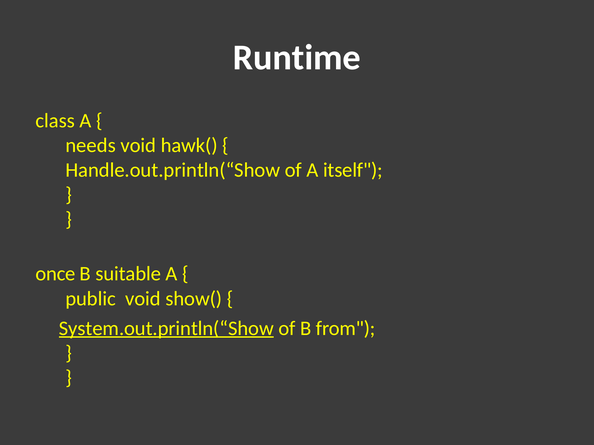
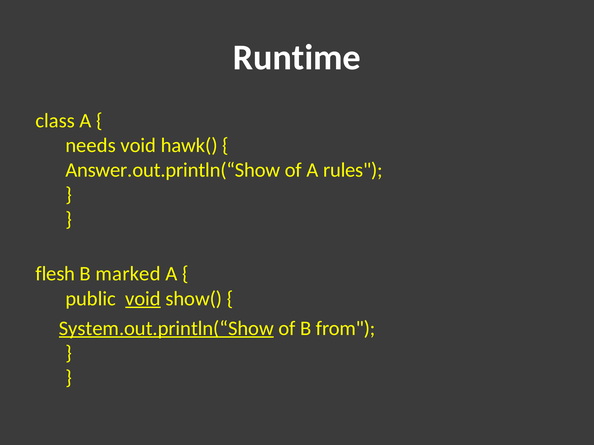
Handle.out.println(“Show: Handle.out.println(“Show -> Answer.out.println(“Show (173, 170)
itself: itself -> rules (353, 170)
once: once -> flesh (55, 274)
suitable: suitable -> marked (128, 274)
void underline: none -> present (143, 299)
